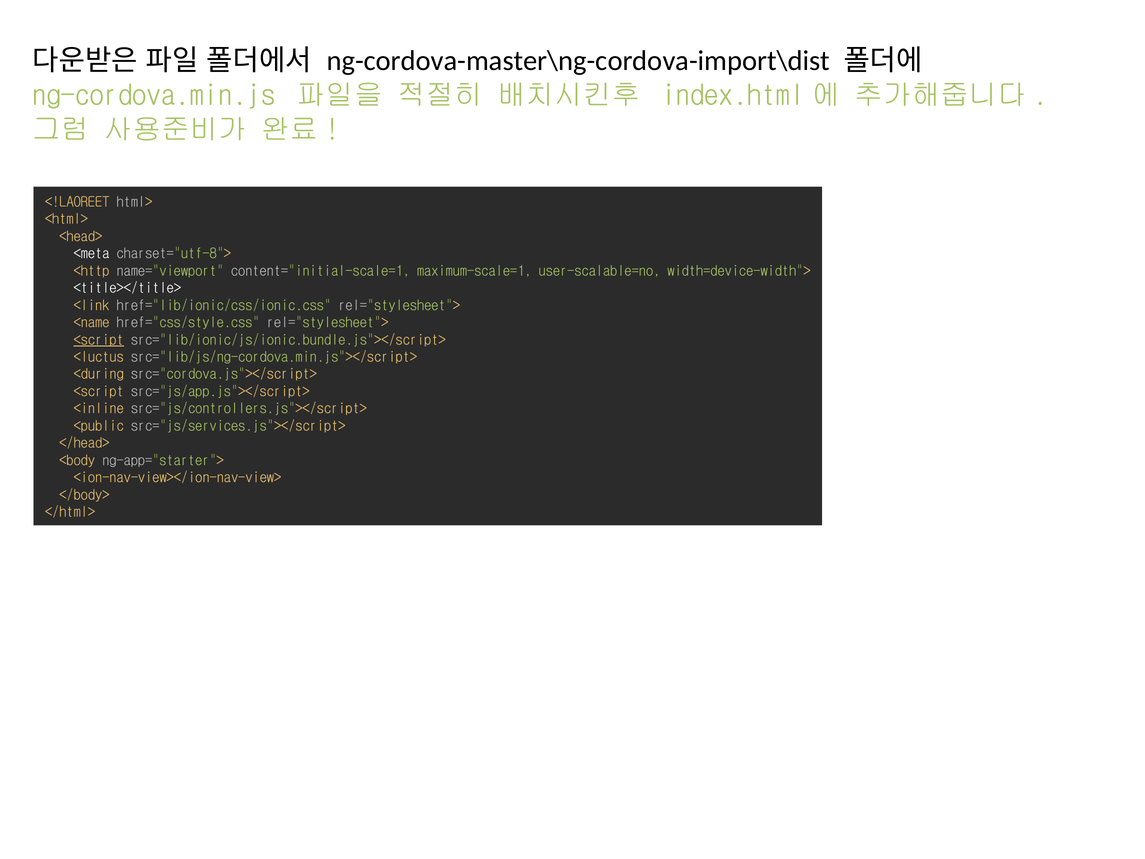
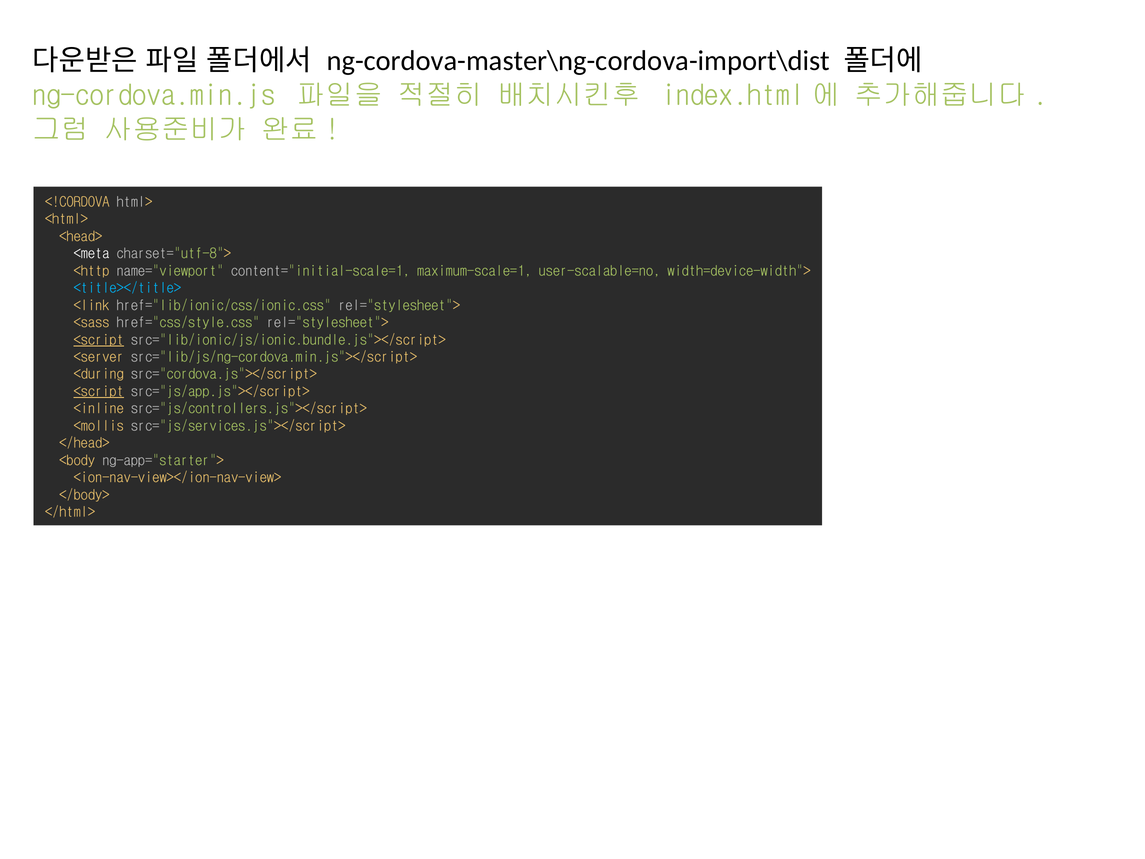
<!LAOREET: <!LAOREET -> <!CORDOVA (77, 202)
<title></title> colour: white -> light blue (127, 288)
<name: <name -> <sass (92, 322)
<luctus: <luctus -> <server (99, 357)
<script underline: none -> present (99, 391)
<public: <public -> <mollis (99, 426)
